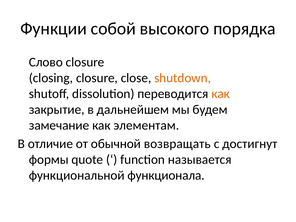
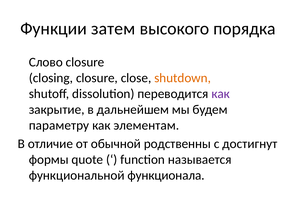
собой: собой -> затем (113, 29)
как colour: orange -> purple (221, 94)
замечание: замечание -> параметру (59, 125)
возвращать: возвращать -> родственны (177, 144)
